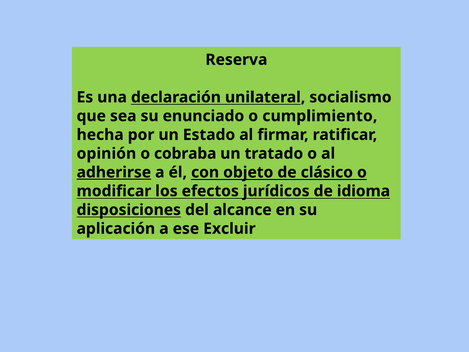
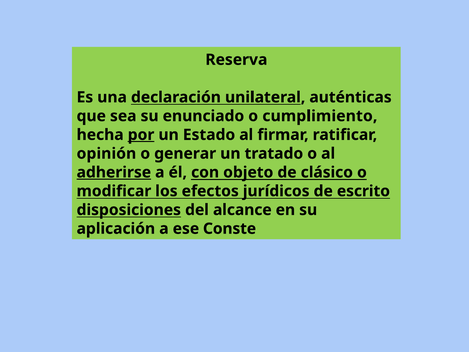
socialismo: socialismo -> auténticas (351, 97)
por underline: none -> present (141, 135)
cobraba: cobraba -> generar (185, 153)
idioma: idioma -> escrito (363, 191)
Excluir: Excluir -> Conste (230, 228)
